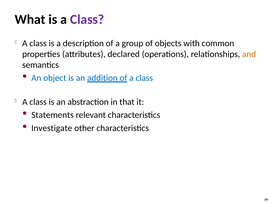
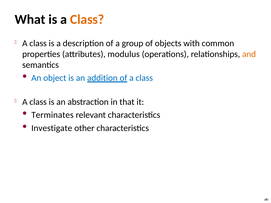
Class colour: purple -> orange (87, 19)
declared: declared -> modulus (124, 54)
Statements: Statements -> Terminates (52, 115)
